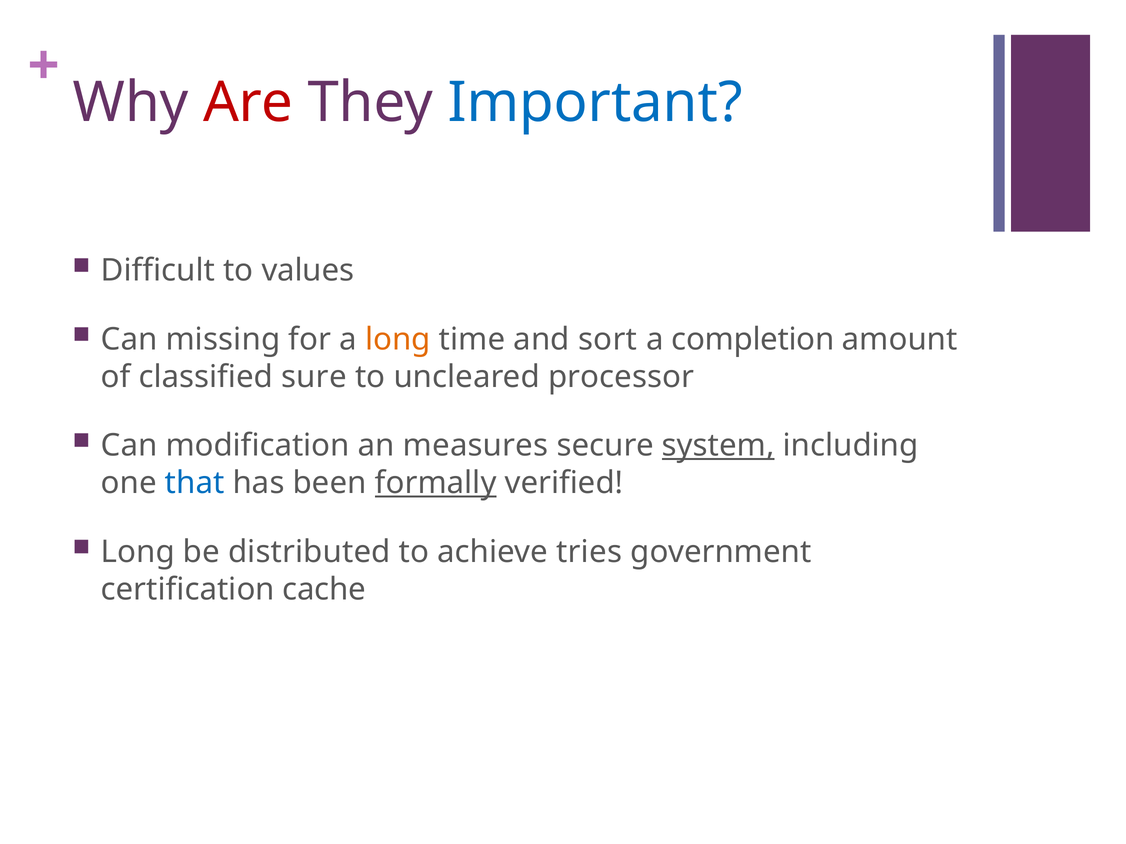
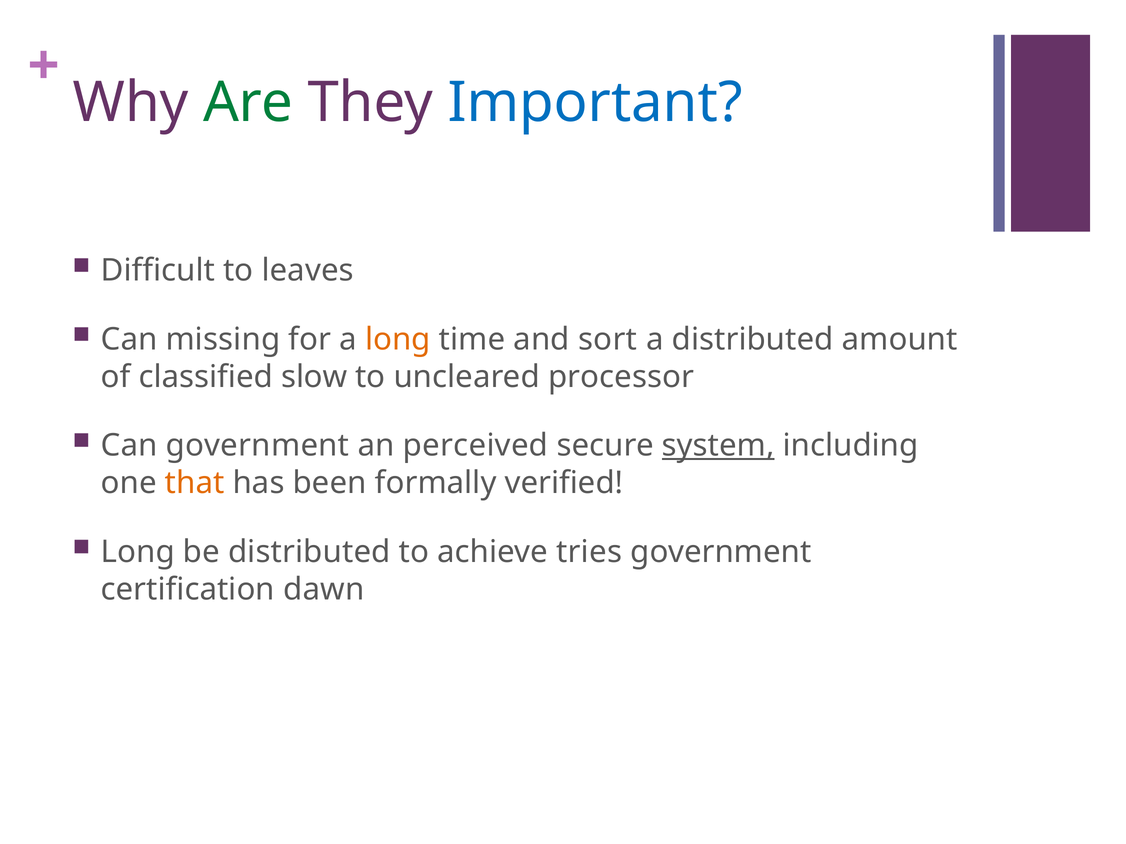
Are colour: red -> green (248, 103)
values: values -> leaves (308, 271)
a completion: completion -> distributed (753, 339)
sure: sure -> slow (314, 377)
Can modification: modification -> government (257, 446)
measures: measures -> perceived (475, 446)
that colour: blue -> orange (195, 483)
formally underline: present -> none (436, 483)
cache: cache -> dawn (324, 590)
